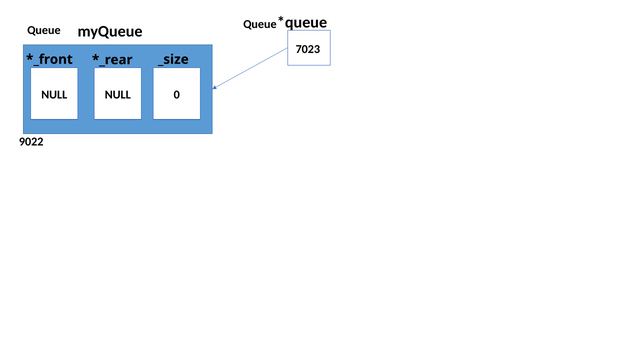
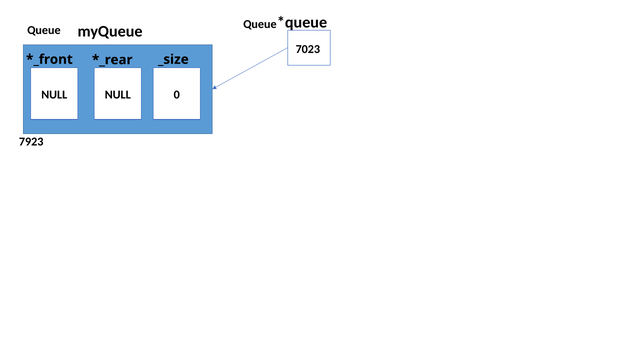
9022: 9022 -> 7923 (31, 142)
